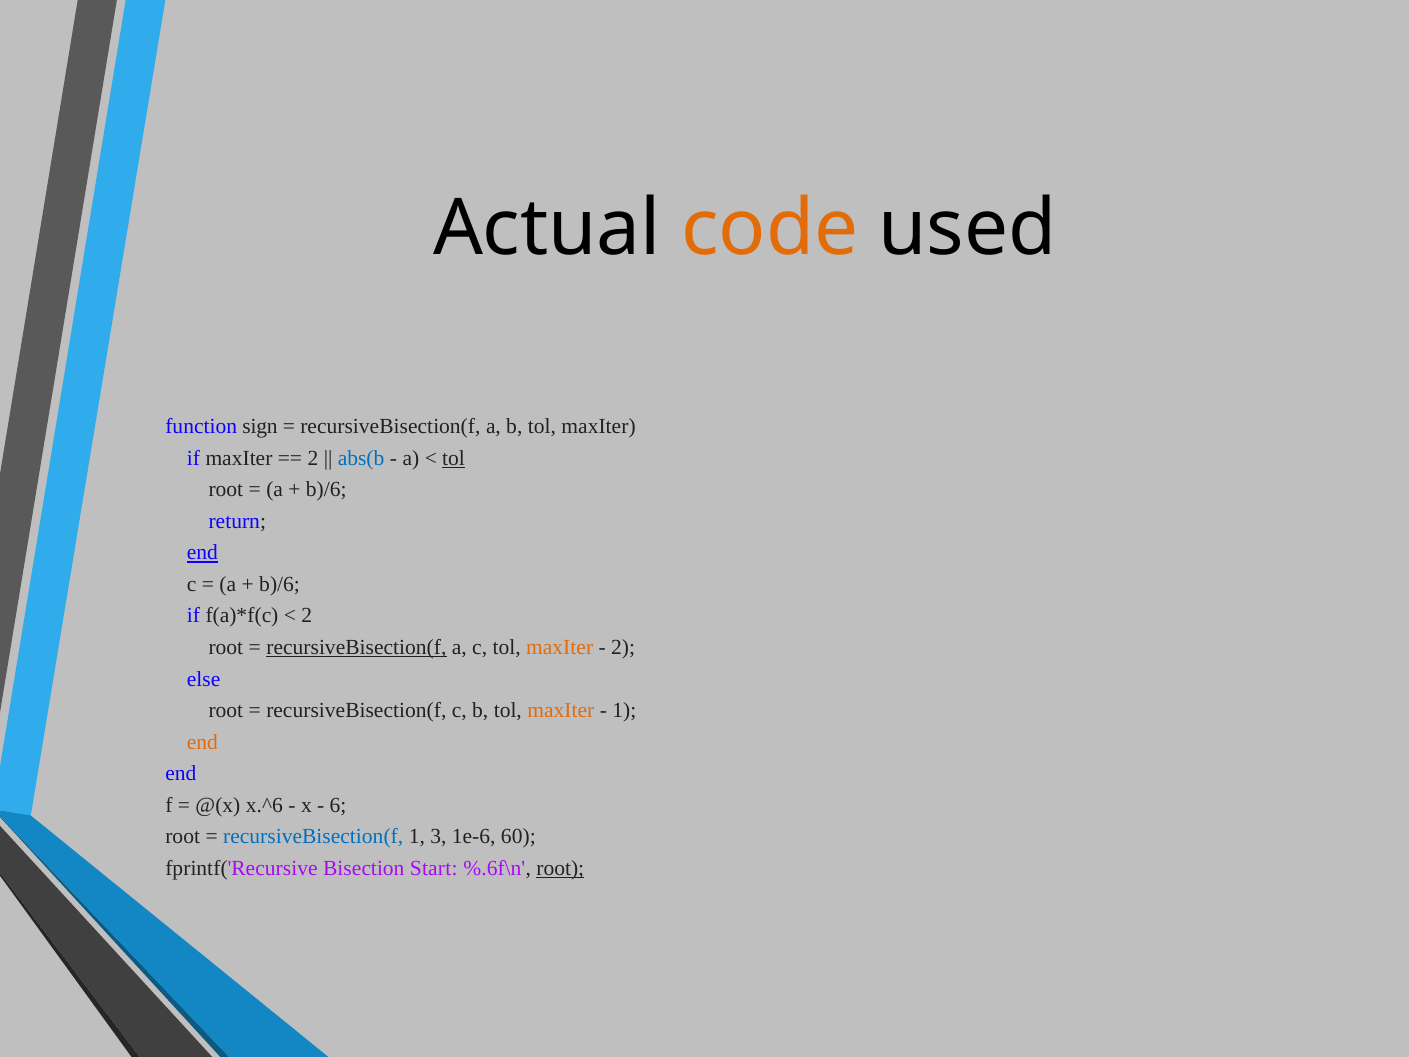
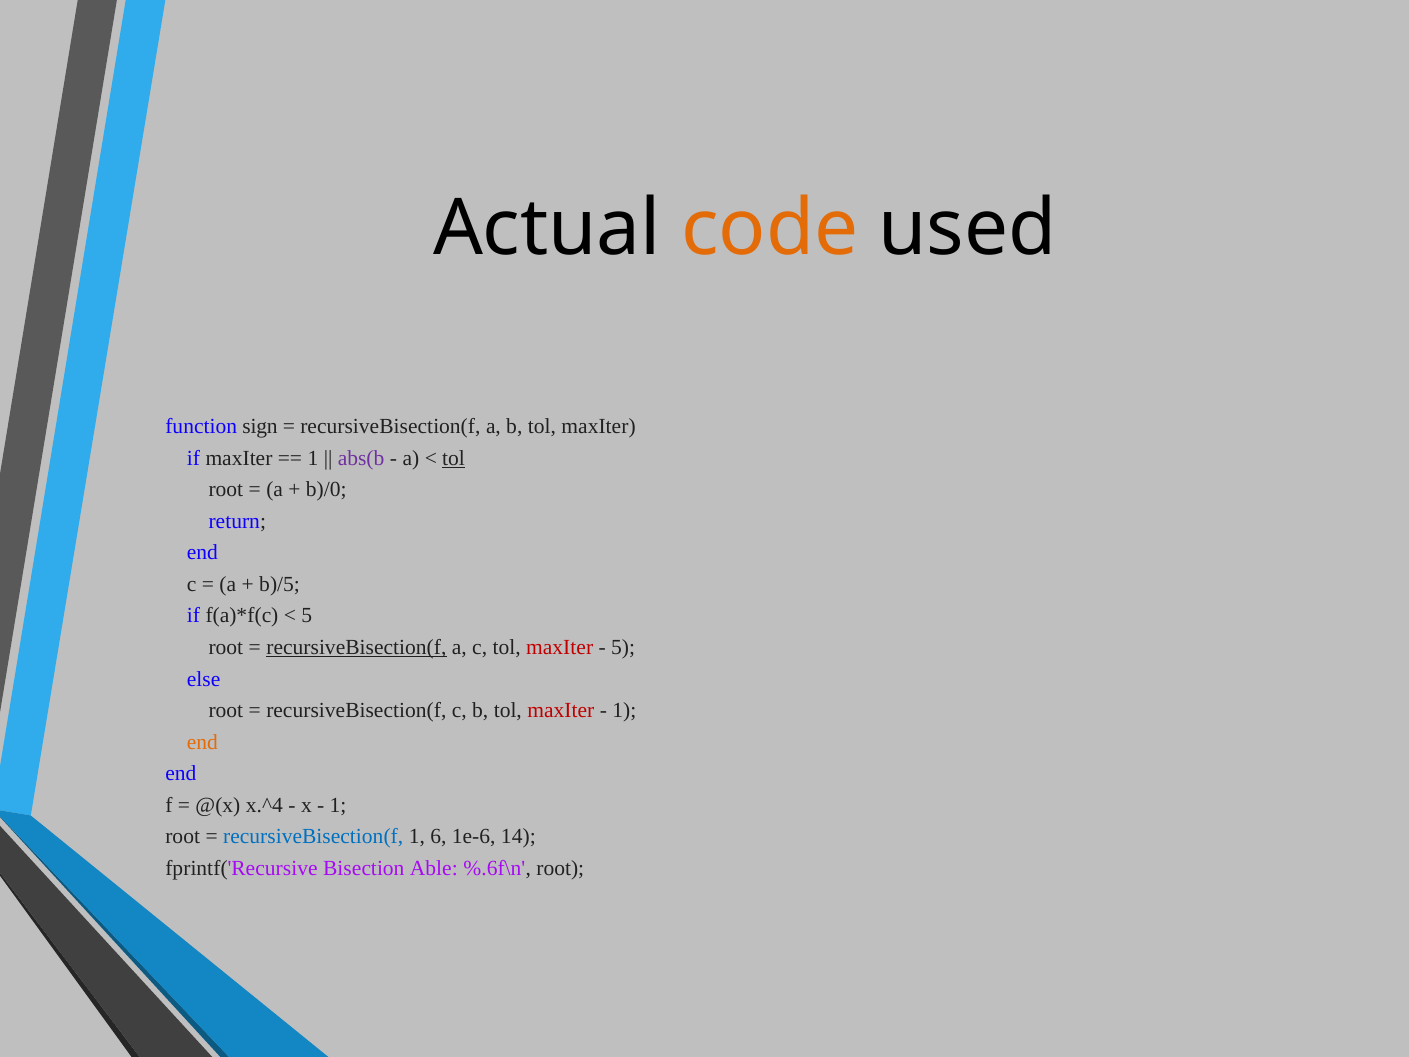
2: 2 -> 1 (313, 458)
abs(b colour: blue -> purple (361, 458)
b)/6: b)/6 -> b)/0 (326, 489)
end underline: present -> none (202, 553)
b)/6: b)/6 -> b)/5 (280, 584)
2: 2 -> 5 (307, 616)
maxIter colour: orange -> red (560, 647)
2: 2 -> 5 (623, 647)
maxIter colour: orange -> red (561, 710)
x.^6: x.^6 -> x.^4 (264, 805)
6: 6 -> 1 (338, 805)
3: 3 -> 6 (438, 837)
60: 60 -> 14 (518, 837)
Start: Start -> Able (434, 868)
root underline: present -> none (560, 868)
